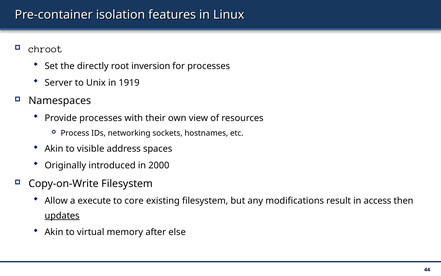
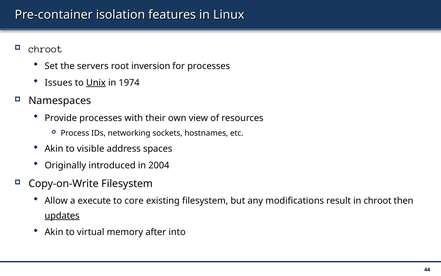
directly: directly -> servers (93, 66)
Server: Server -> Issues (59, 83)
Unix underline: none -> present (96, 83)
1919: 1919 -> 1974 (129, 83)
2000: 2000 -> 2004 (159, 165)
in access: access -> chroot (378, 201)
else: else -> into (177, 232)
